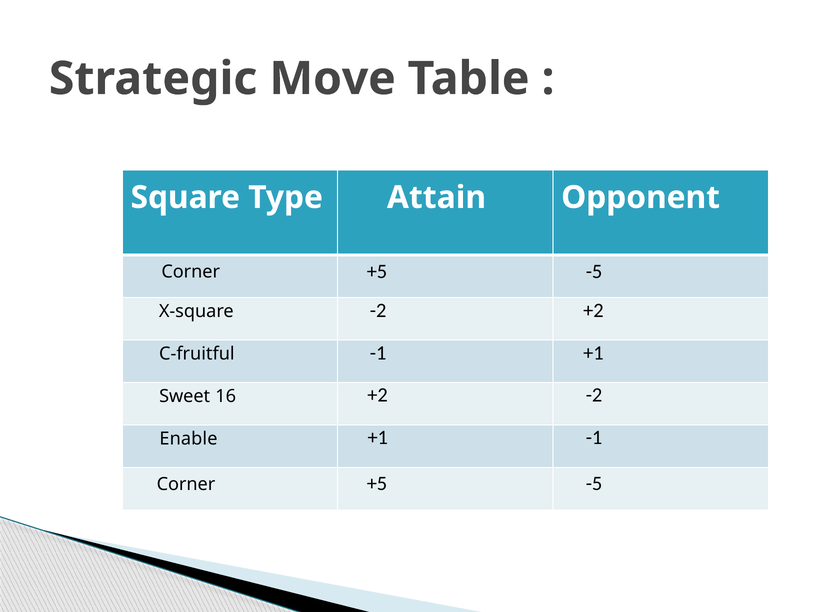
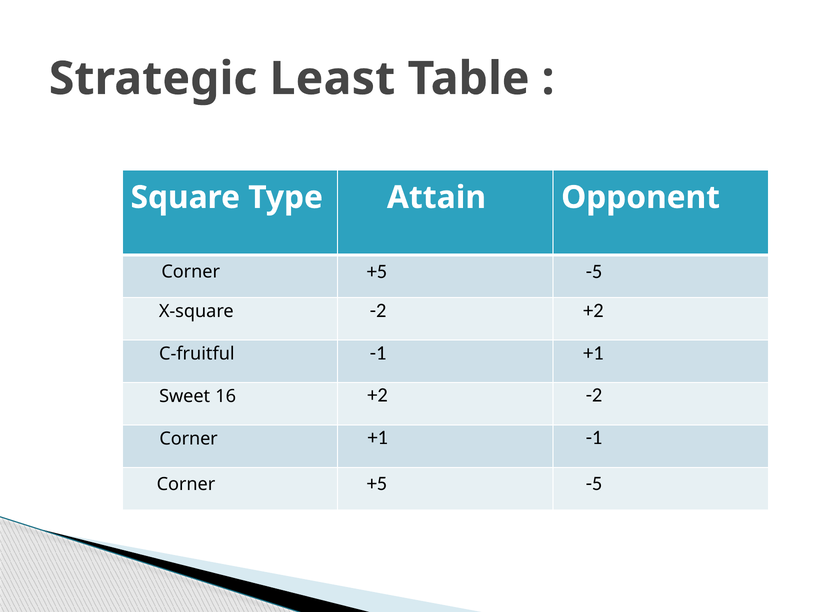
Move: Move -> Least (332, 79)
Enable: Enable -> Corner (189, 439)
